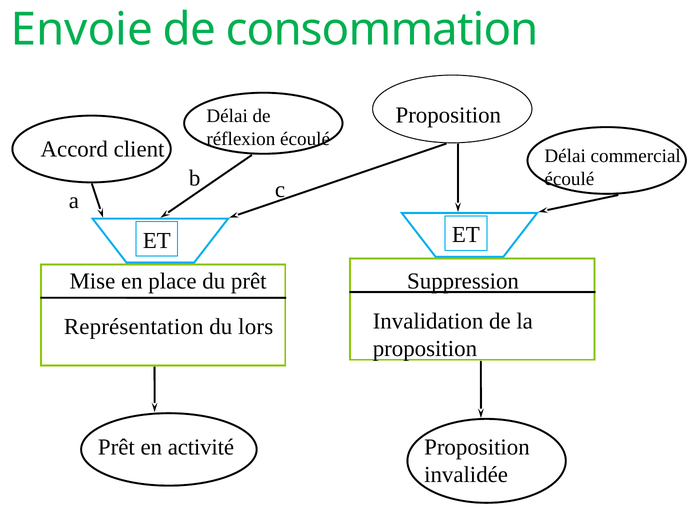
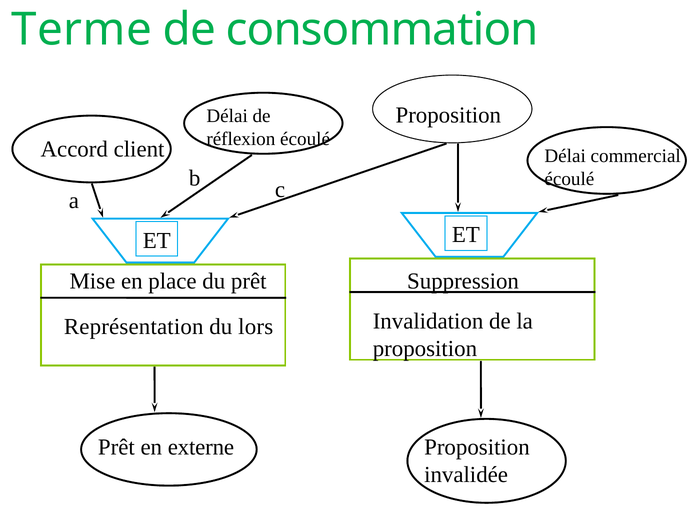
Envoie: Envoie -> Terme (82, 30)
activité: activité -> externe (201, 447)
